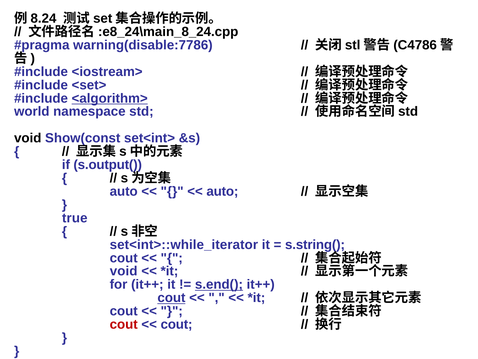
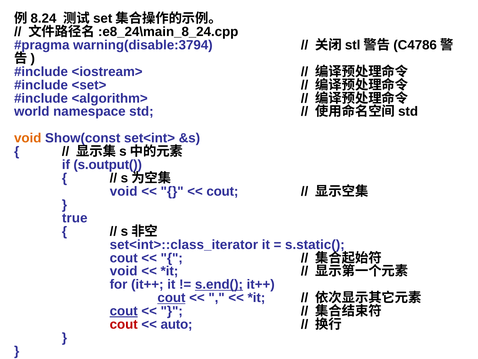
warning(disable:7786: warning(disable:7786 -> warning(disable:3794 (143, 45)
<algorithm> underline: present -> none (110, 98)
void colour: black -> orange (28, 138)
auto: auto -> void (124, 191)
auto: auto -> cout (222, 191)
set<int>::while_iterator: set<int>::while_iterator -> set<int>::class_iterator (184, 244)
s.string(: s.string( -> s.static( (315, 244)
cout underline: none -> present (124, 311)
cout: cout -> auto (177, 324)
